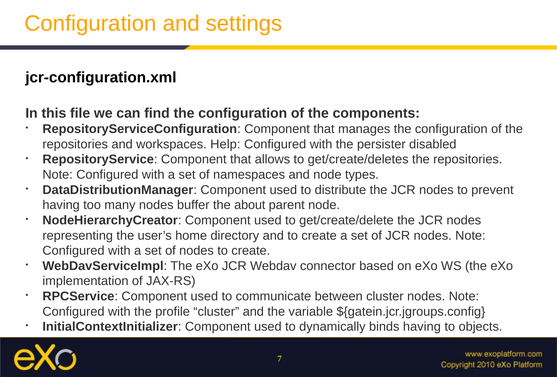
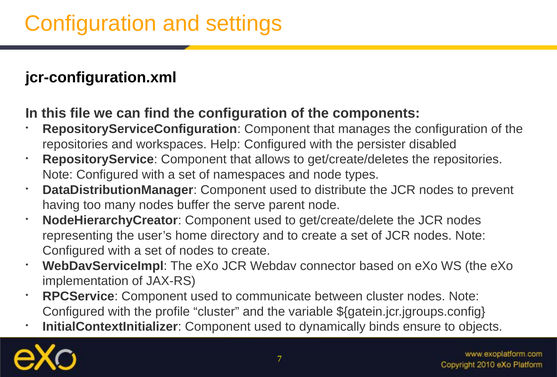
about: about -> serve (250, 205)
binds having: having -> ensure (422, 327)
